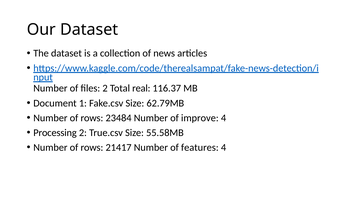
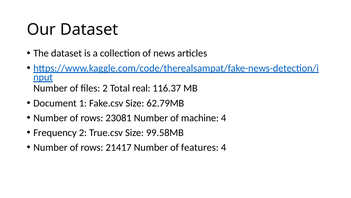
23484: 23484 -> 23081 (119, 118)
improve: improve -> machine (200, 118)
Processing: Processing -> Frequency (55, 132)
55.58MB: 55.58MB -> 99.58MB (165, 132)
